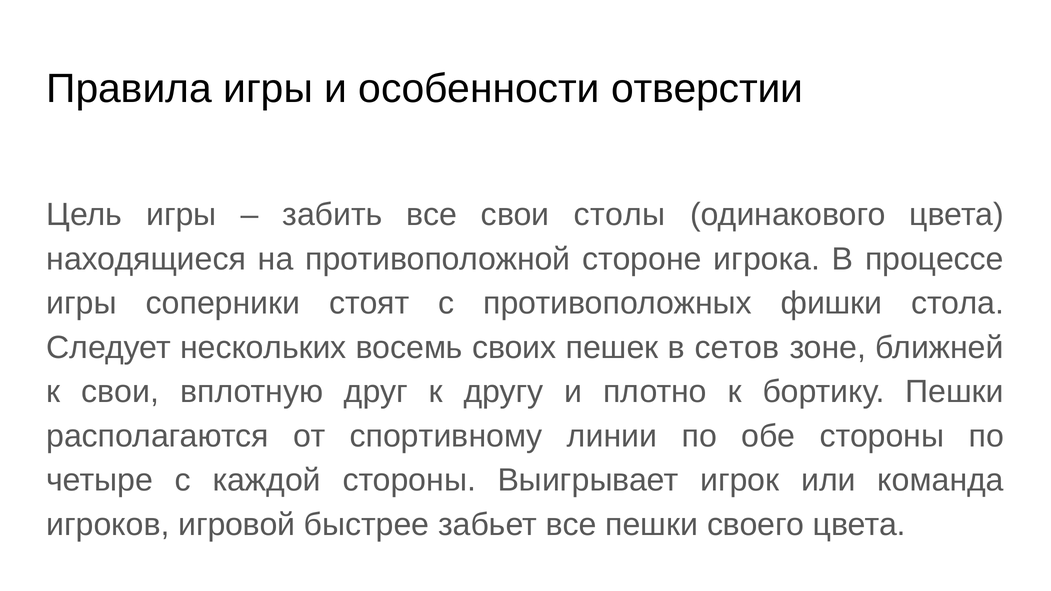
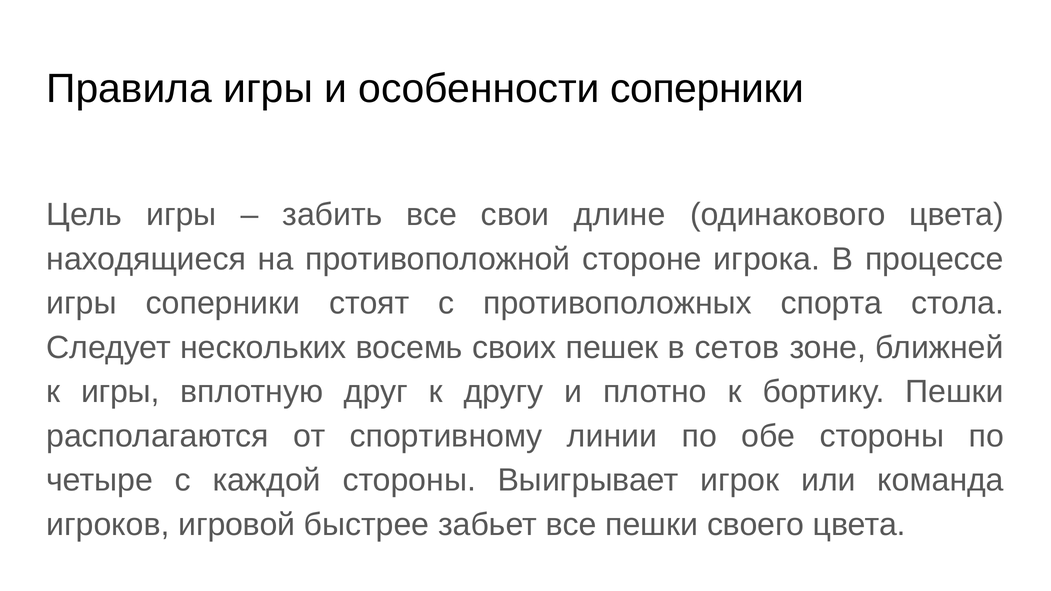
особенности отверстии: отверстии -> соперники (707, 89)
столы: столы -> длине (620, 215)
фишки: фишки -> спорта (832, 303)
к свои: свои -> игры (120, 392)
